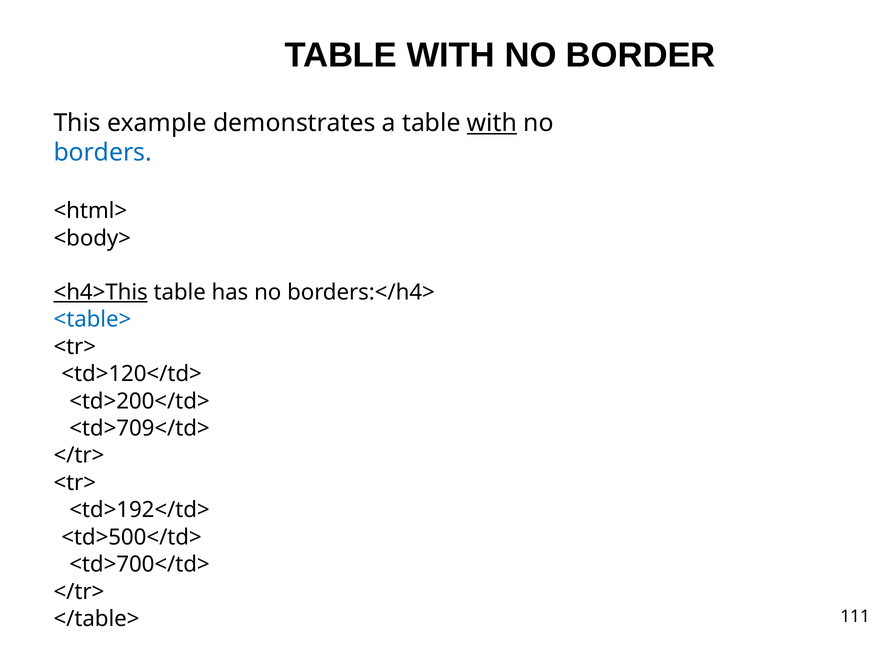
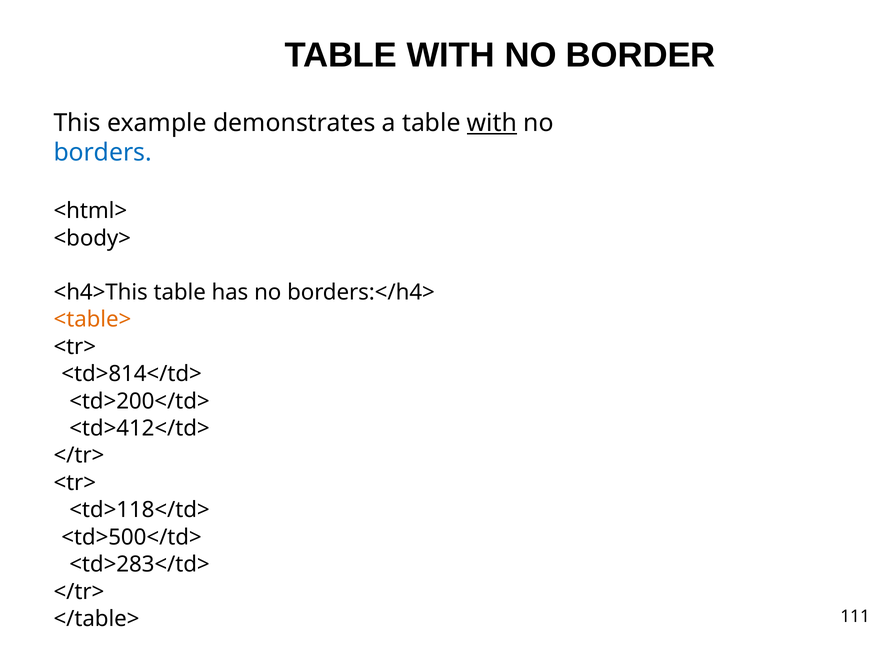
<h4>This underline: present -> none (101, 292)
<table> colour: blue -> orange (92, 319)
<td>120</td>: <td>120</td> -> <td>814</td> (132, 374)
<td>709</td>: <td>709</td> -> <td>412</td> (140, 428)
<td>192</td>: <td>192</td> -> <td>118</td> (140, 510)
<td>700</td>: <td>700</td> -> <td>283</td> (140, 564)
